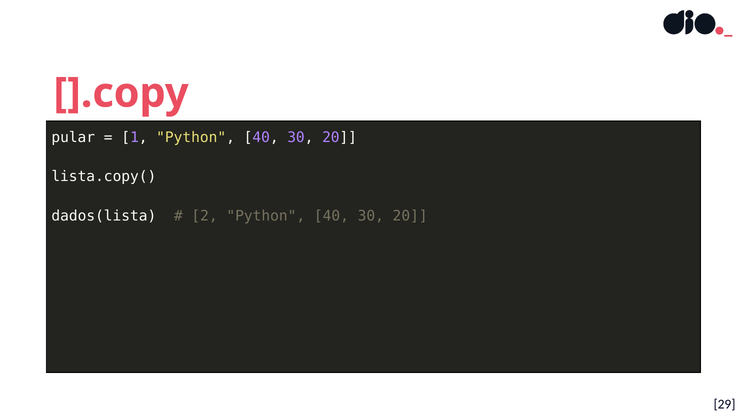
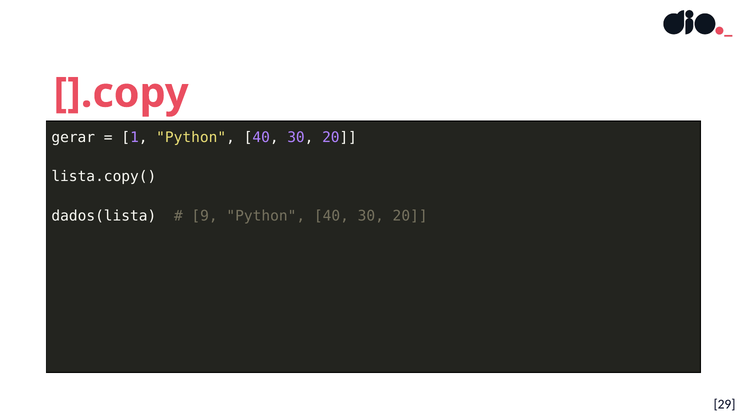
pular: pular -> gerar (73, 137)
2: 2 -> 9 (205, 216)
